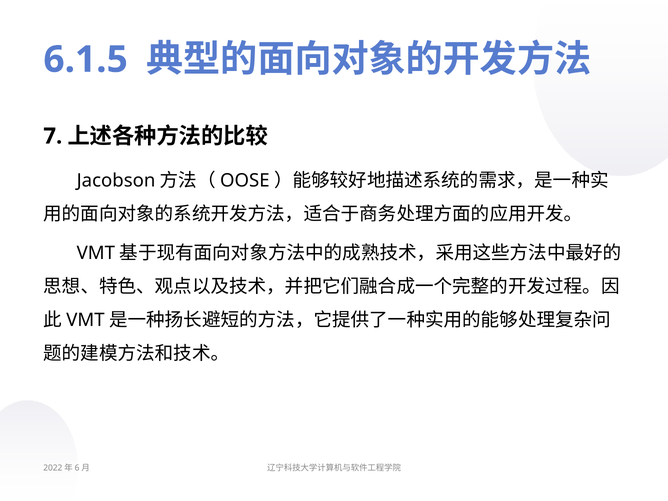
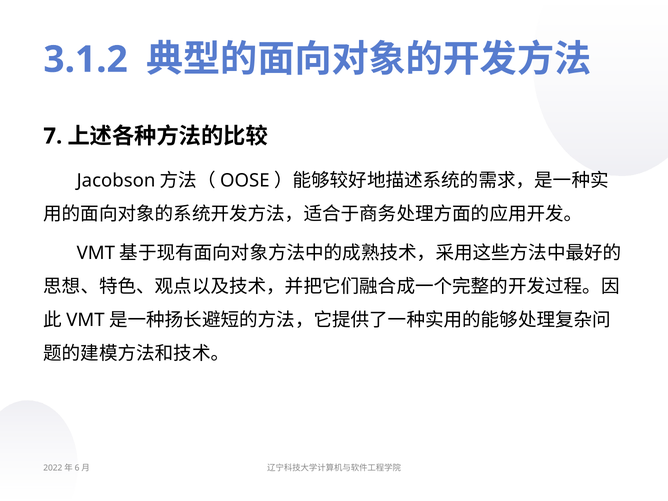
6.1.5: 6.1.5 -> 3.1.2 (86, 60)
